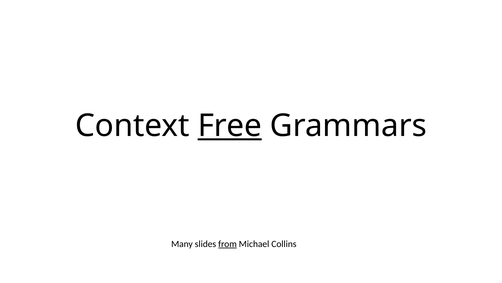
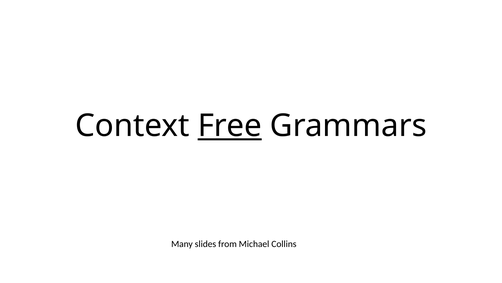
from underline: present -> none (228, 243)
